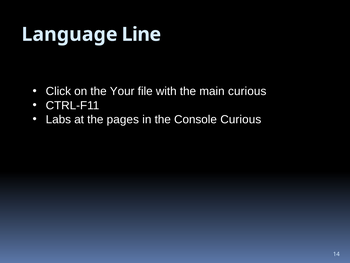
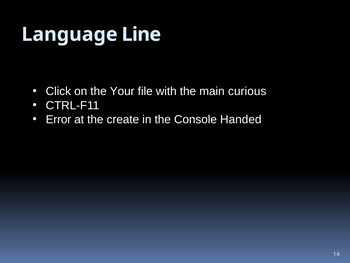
Labs: Labs -> Error (58, 119)
pages: pages -> create (123, 119)
Console Curious: Curious -> Handed (241, 119)
